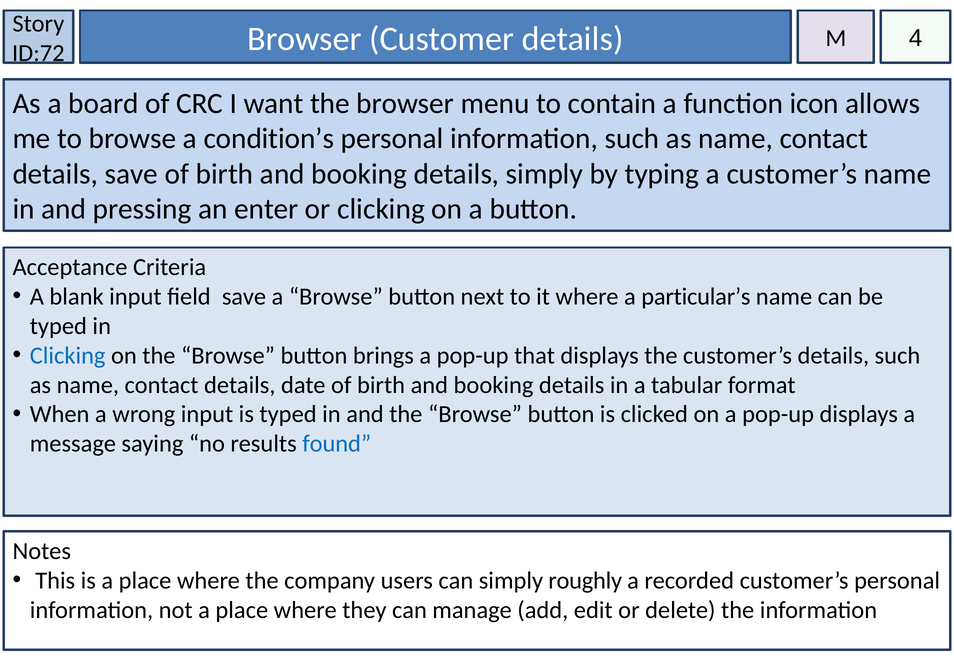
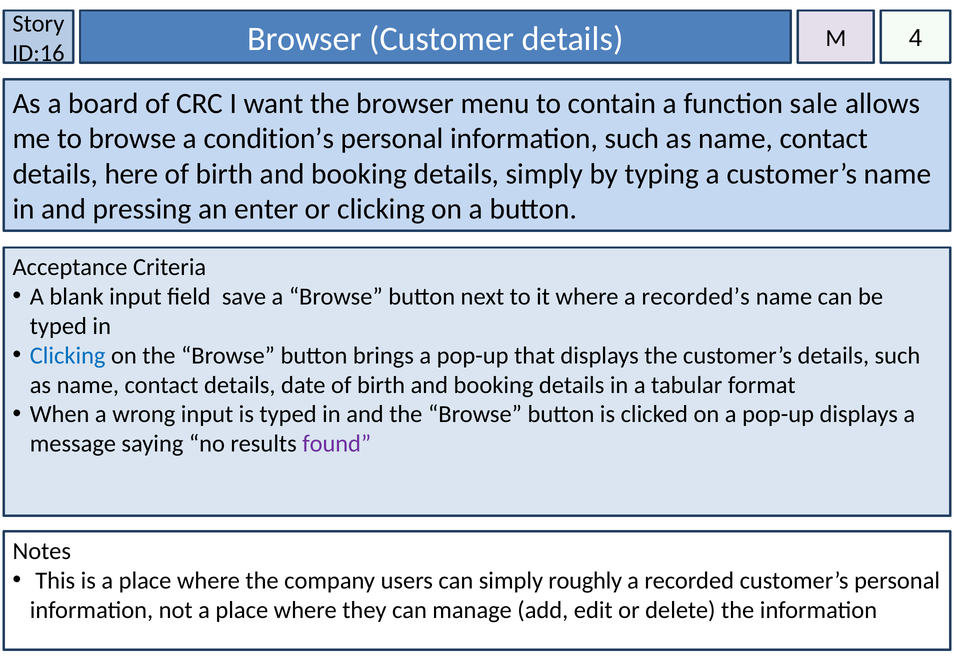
ID:72: ID:72 -> ID:16 (38, 53)
icon: icon -> sale (814, 103)
details save: save -> here (132, 174)
particular’s: particular’s -> recorded’s (696, 297)
found colour: blue -> purple (337, 443)
